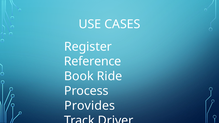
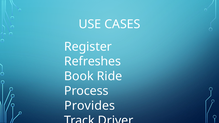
Reference: Reference -> Refreshes (93, 62)
